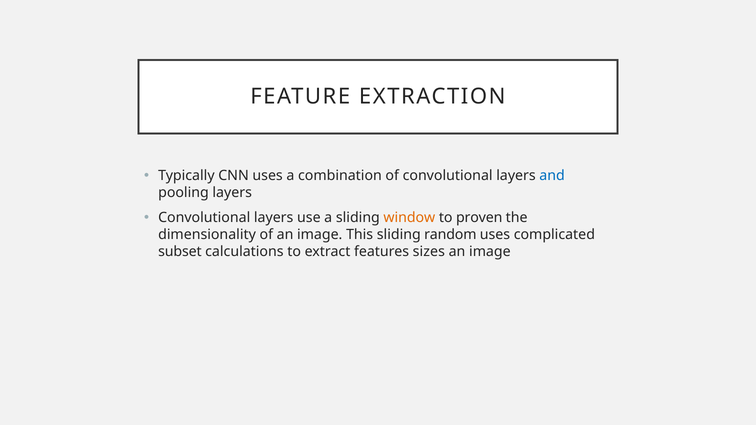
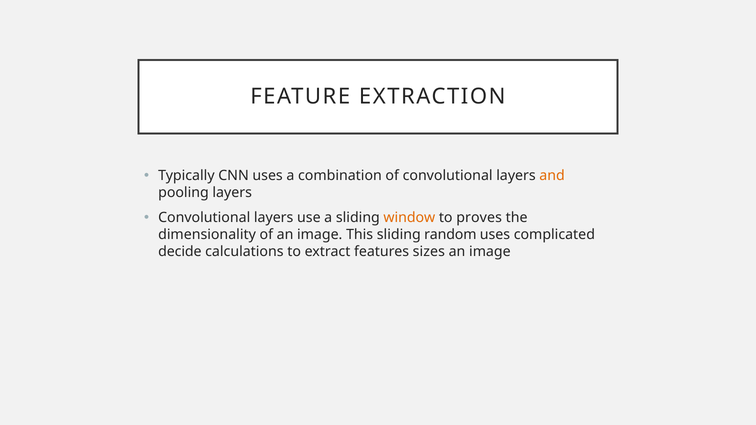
and colour: blue -> orange (552, 176)
proven: proven -> proves (479, 218)
subset: subset -> decide (180, 252)
